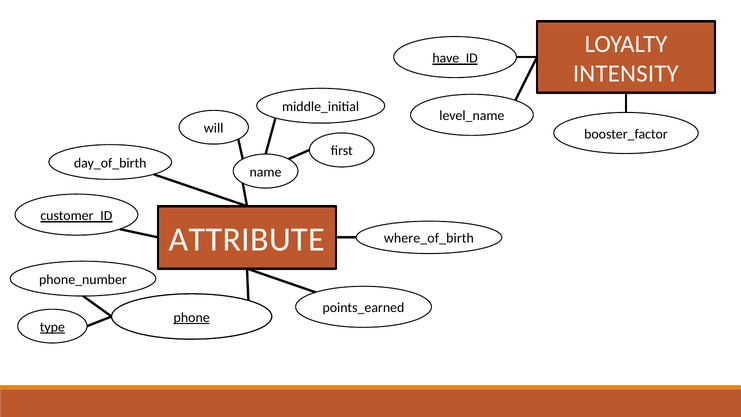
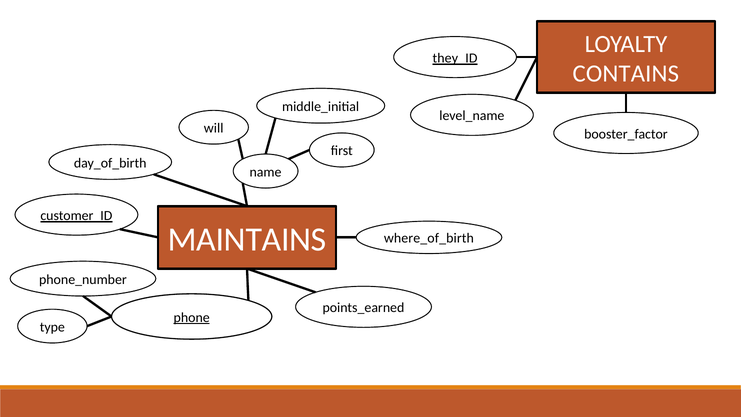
have_ID: have_ID -> they_ID (455, 58)
INTENSITY: INTENSITY -> CONTAINS (626, 74)
ATTRIBUTE: ATTRIBUTE -> MAINTAINS (247, 240)
type underline: present -> none (52, 327)
